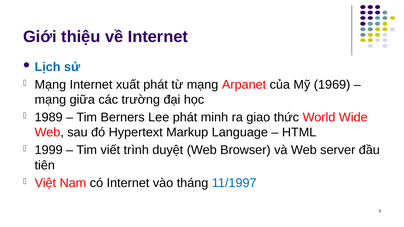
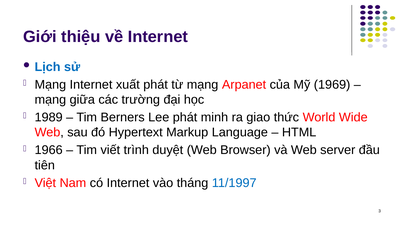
1999: 1999 -> 1966 (49, 150)
